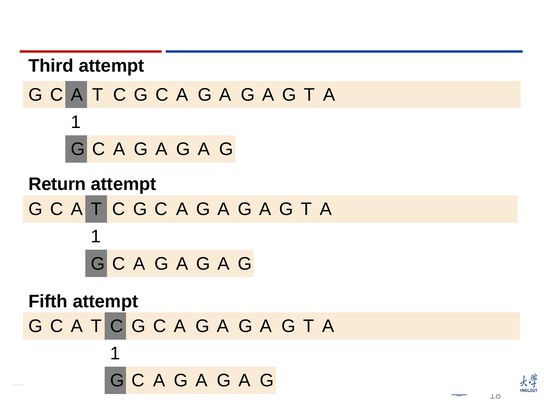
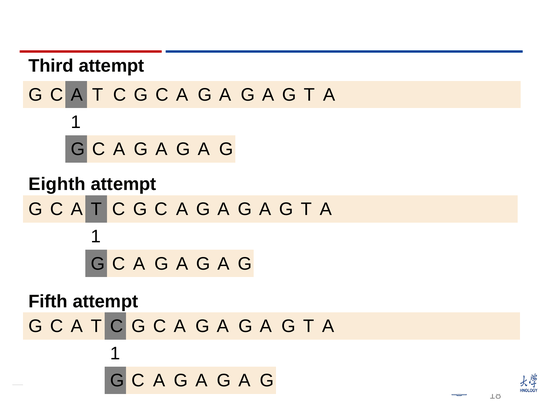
Return: Return -> Eighth (57, 184)
